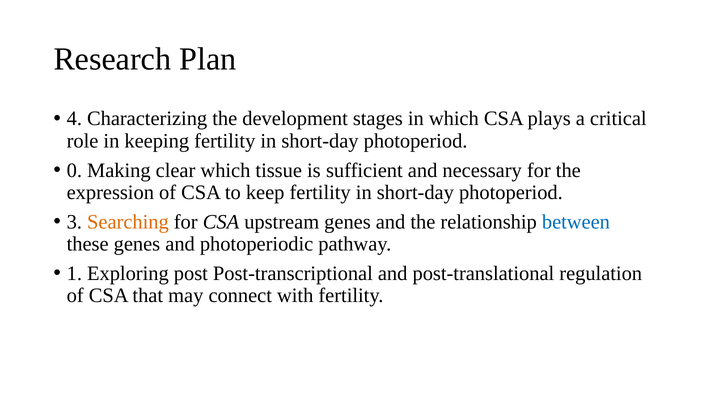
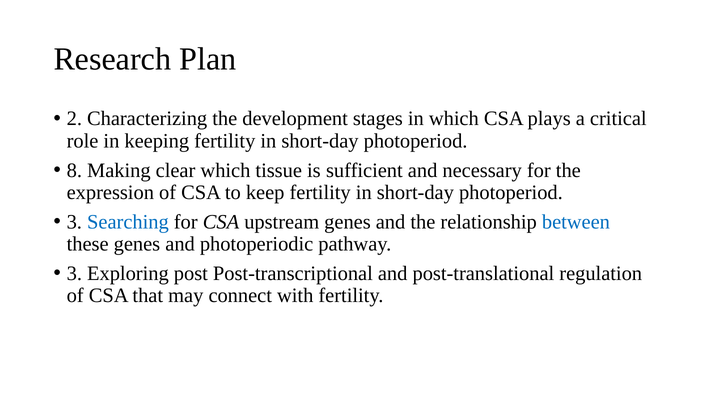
4: 4 -> 2 (74, 119)
0: 0 -> 8 (74, 170)
Searching colour: orange -> blue (128, 222)
1: 1 -> 3 (74, 273)
